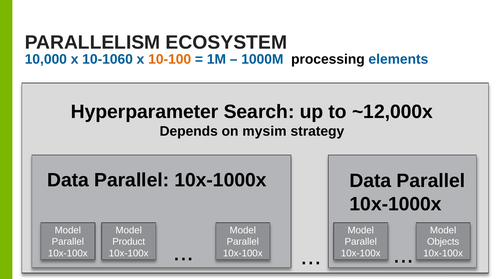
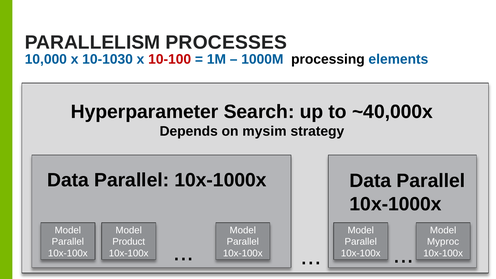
ECOSYSTEM: ECOSYSTEM -> PROCESSES (226, 42)
10-1060: 10-1060 -> 10-1030 (108, 59)
10-100 colour: orange -> red (170, 59)
~12,000x: ~12,000x -> ~40,000x (393, 112)
Objects: Objects -> Myproc (443, 242)
